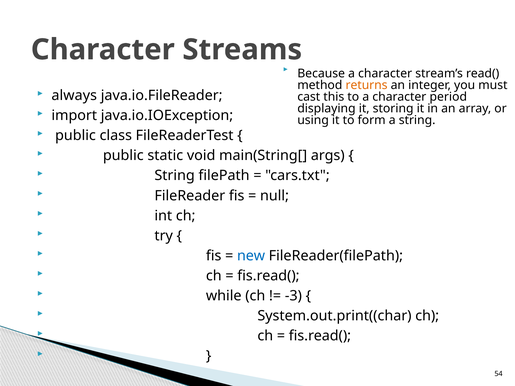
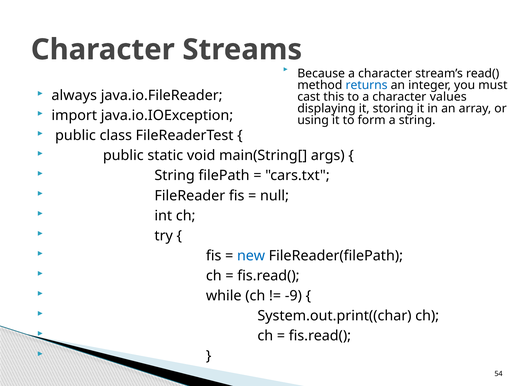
returns colour: orange -> blue (367, 85)
period: period -> values (448, 97)
-3: -3 -> -9 (293, 296)
